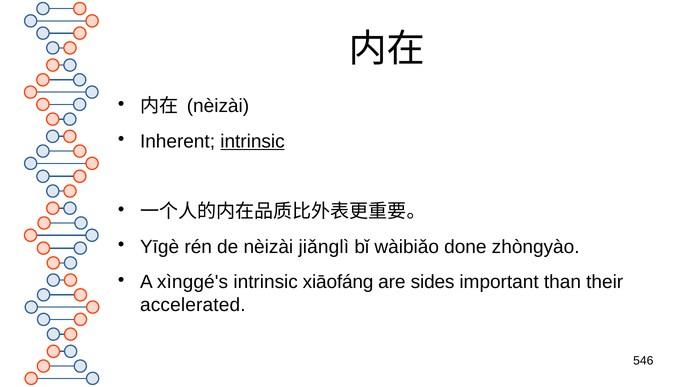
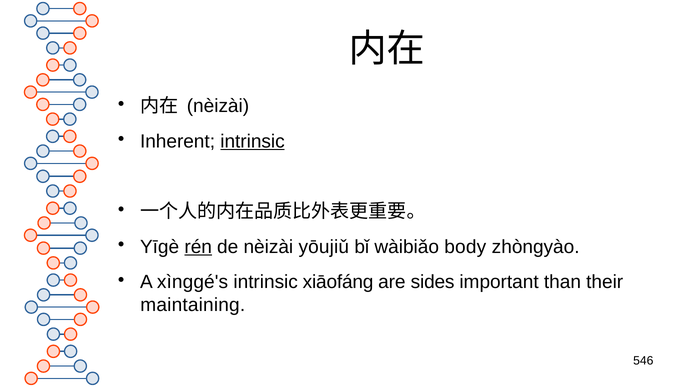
rén underline: none -> present (198, 247)
jiǎnglì: jiǎnglì -> yōujiǔ (324, 247)
done: done -> body (465, 247)
accelerated: accelerated -> maintaining (193, 305)
